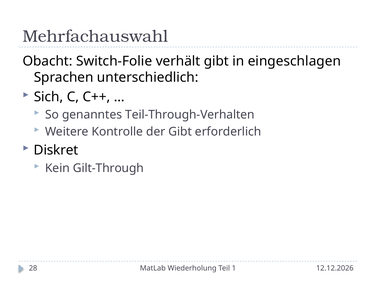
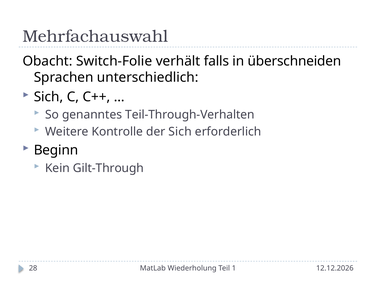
verhält gibt: gibt -> falls (216, 61)
eingeschlagen: eingeschlagen -> überschneiden (294, 61)
der Gibt: Gibt -> Sich (180, 132)
Diskret: Diskret -> Beginn (56, 150)
